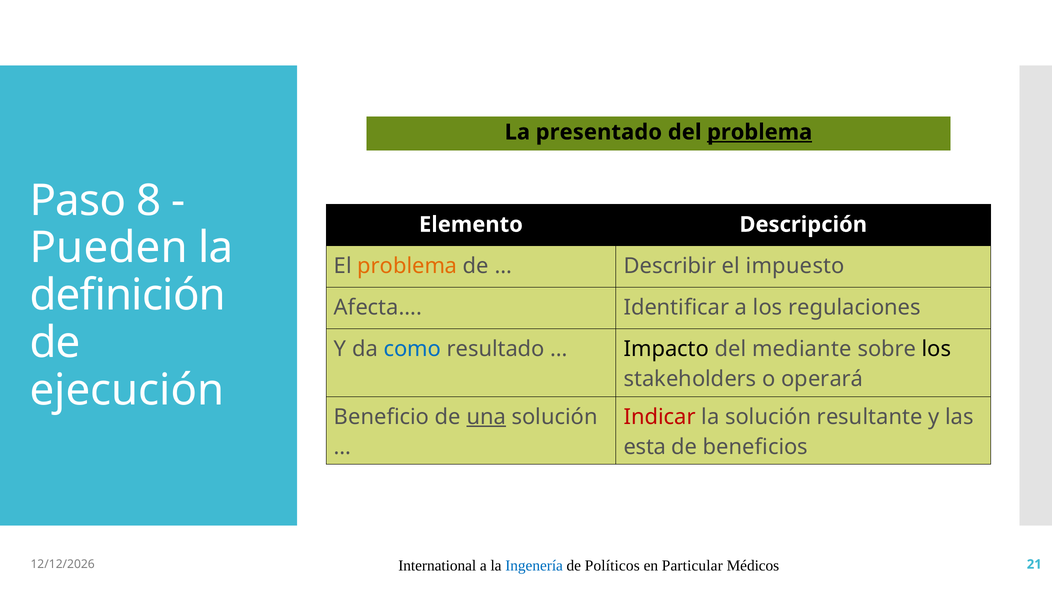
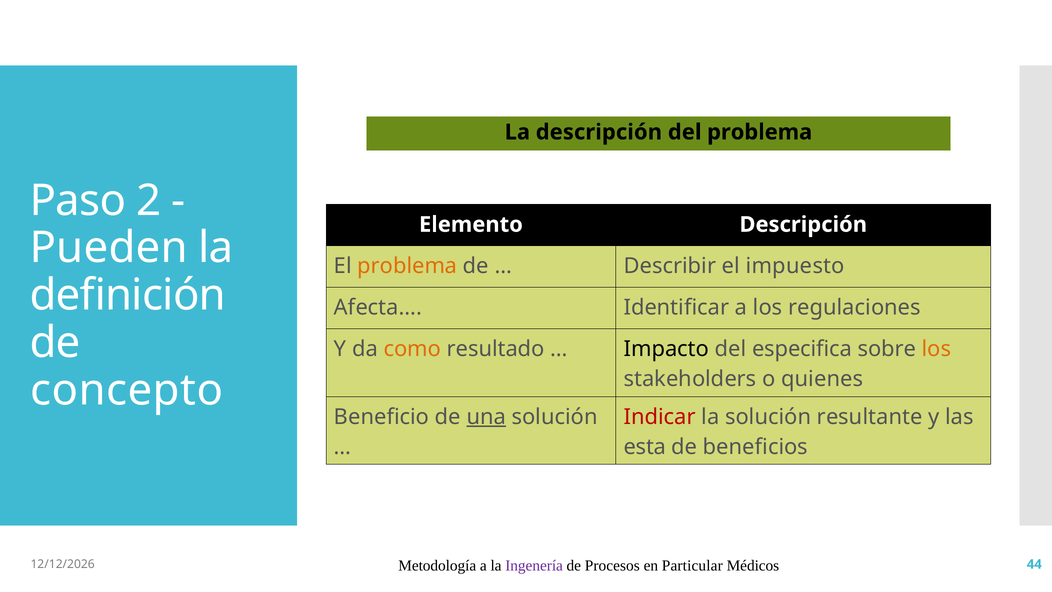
La presentado: presentado -> descripción (599, 132)
problema underline: present -> none (760, 132)
8: 8 -> 2 (149, 201)
como colour: blue -> orange (412, 349)
mediante: mediante -> especifica (802, 349)
los colour: black -> orange (936, 349)
operará: operará -> quienes (822, 379)
ejecución: ejecución -> concepto (127, 390)
International: International -> Metodología (437, 565)
Ingenería colour: blue -> purple (534, 565)
Políticos: Políticos -> Procesos (612, 565)
21: 21 -> 44 (1034, 564)
